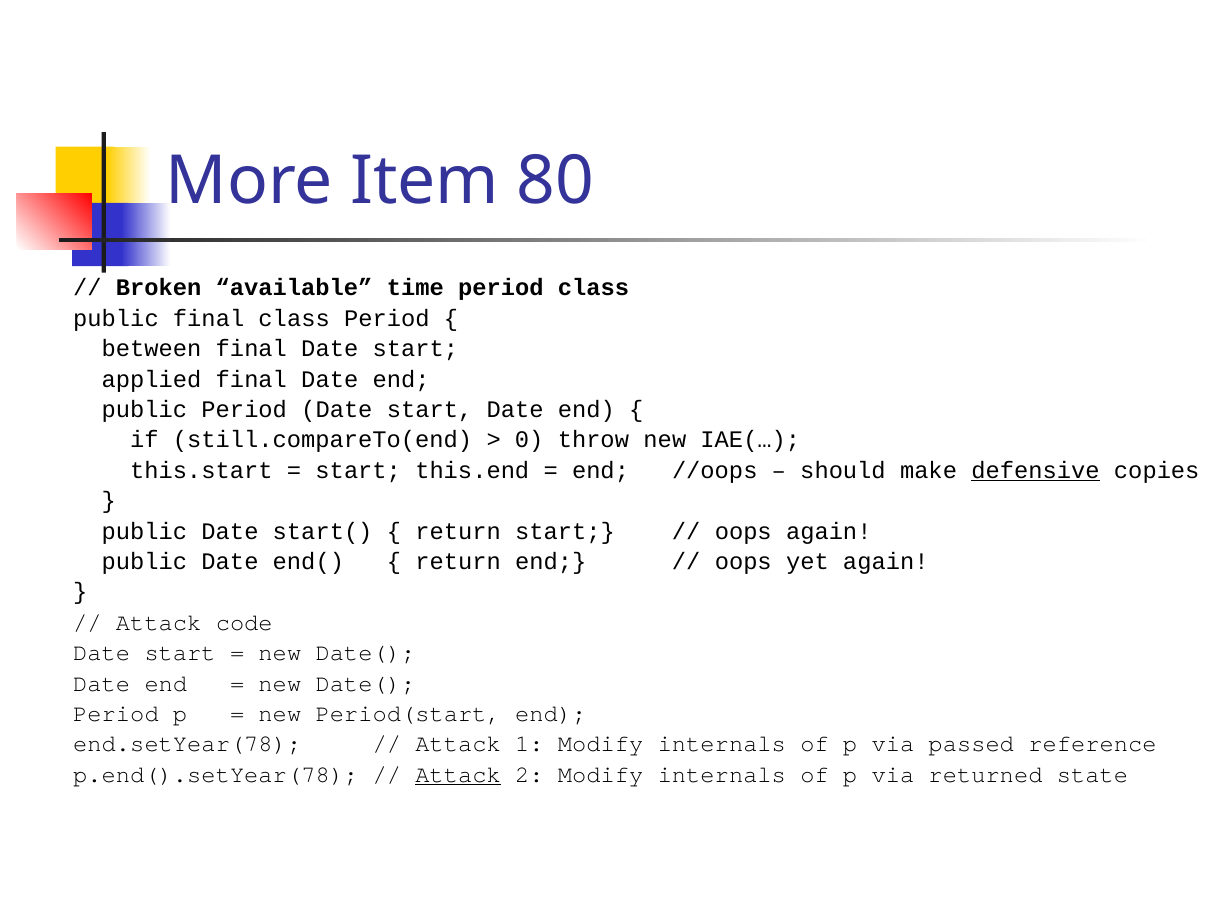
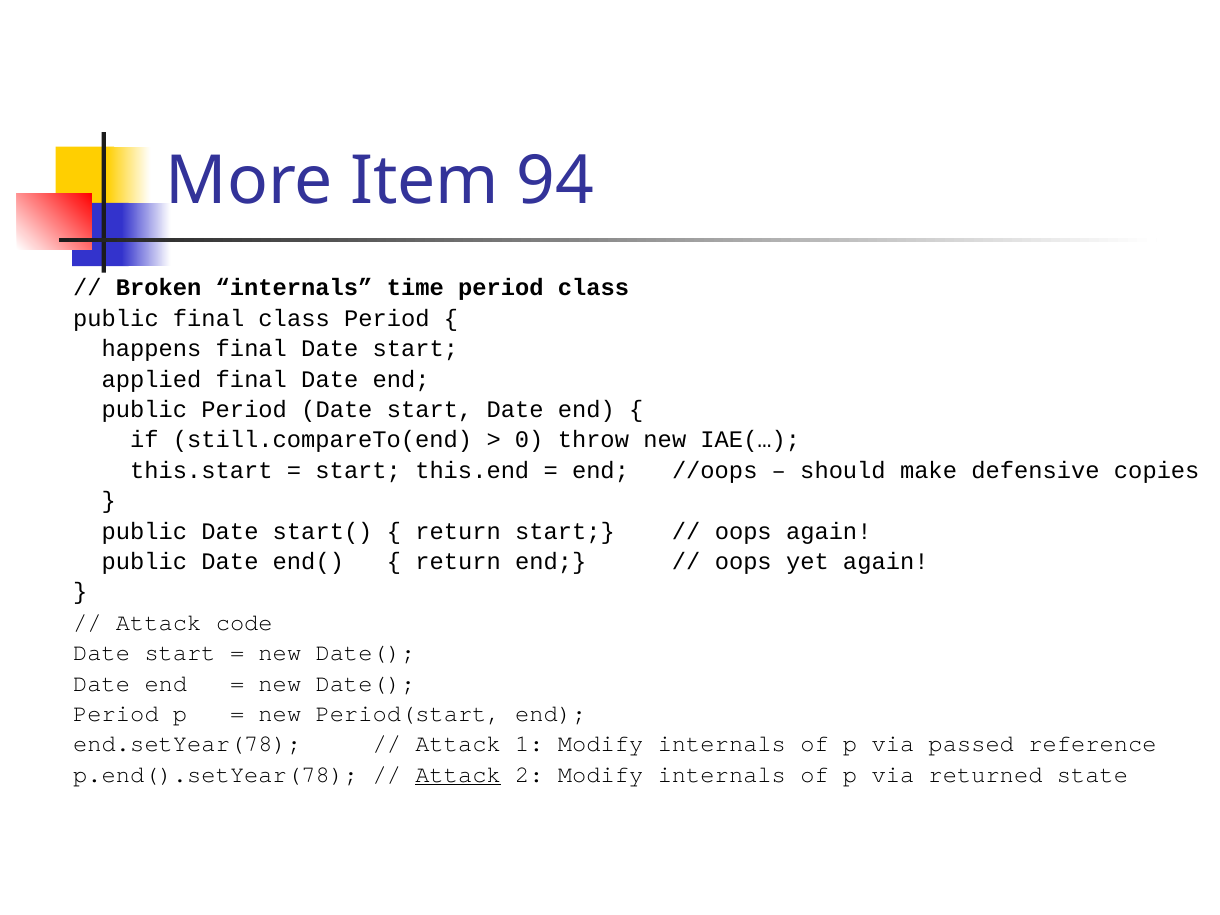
80: 80 -> 94 (556, 182)
Broken available: available -> internals (294, 288)
between: between -> happens (152, 349)
defensive underline: present -> none (1036, 470)
